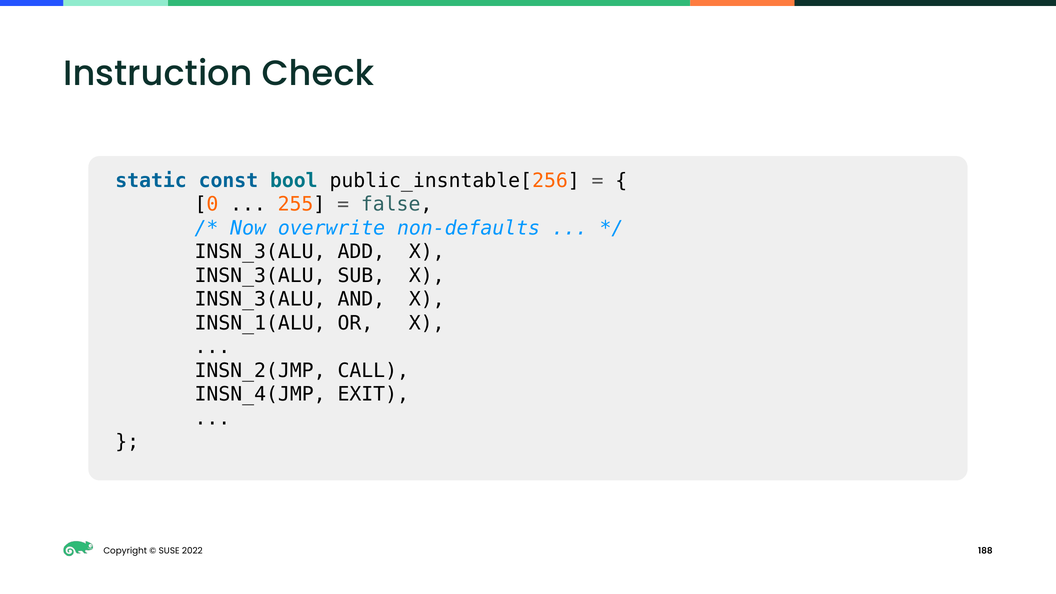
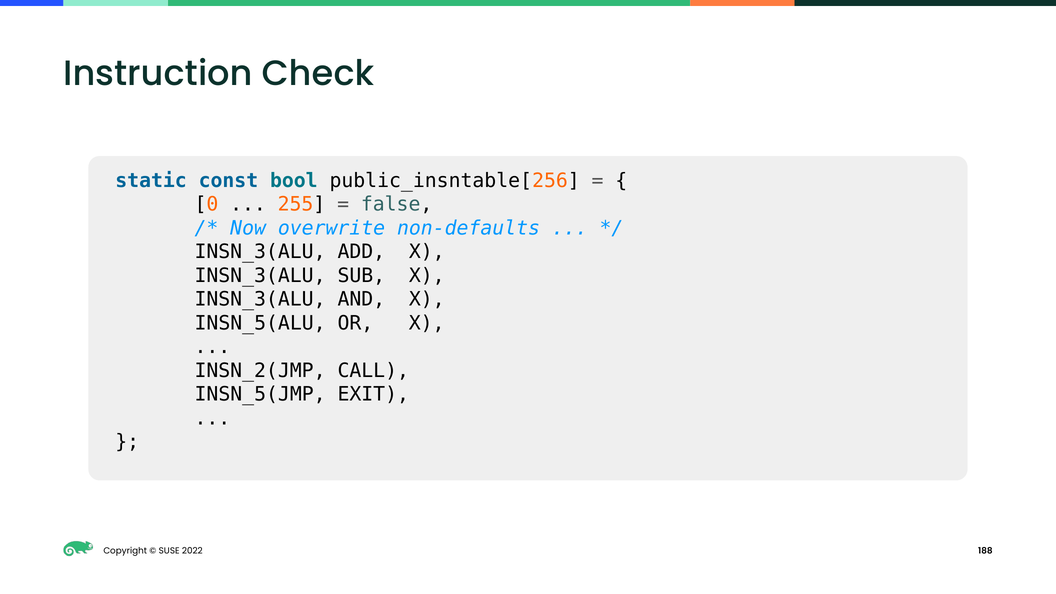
INSN_1(ALU: INSN_1(ALU -> INSN_5(ALU (260, 323)
INSN_4(JMP: INSN_4(JMP -> INSN_5(JMP (260, 394)
